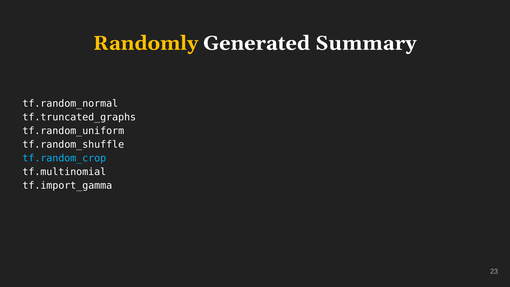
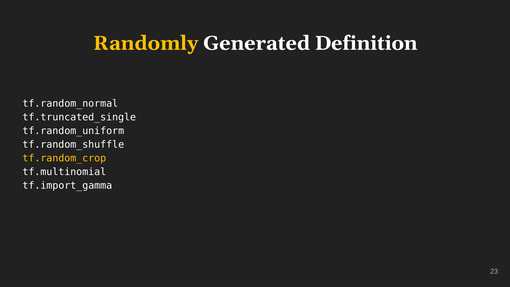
Summary: Summary -> Definition (366, 43)
tf.truncated_graphs: tf.truncated_graphs -> tf.truncated_single (79, 117)
tf.random_crop colour: light blue -> yellow (64, 158)
